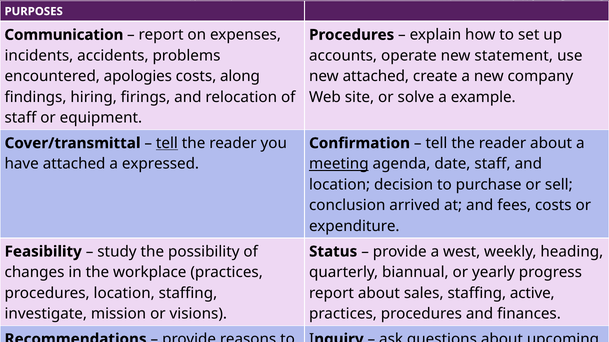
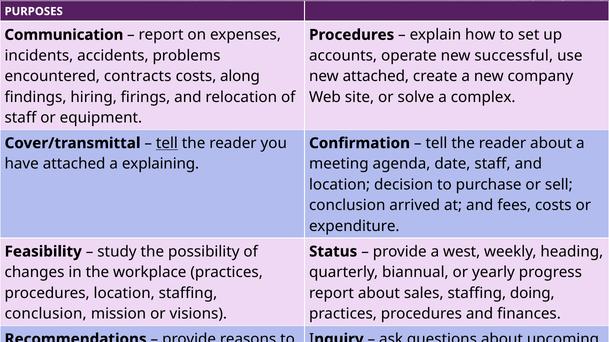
statement: statement -> successful (514, 56)
encountered apologies: apologies -> contracts (138, 76)
example: example -> complex (483, 97)
expressed: expressed -> explaining (161, 164)
meeting underline: present -> none (339, 164)
active: active -> doing (532, 294)
investigate: investigate -> conclusion (46, 314)
